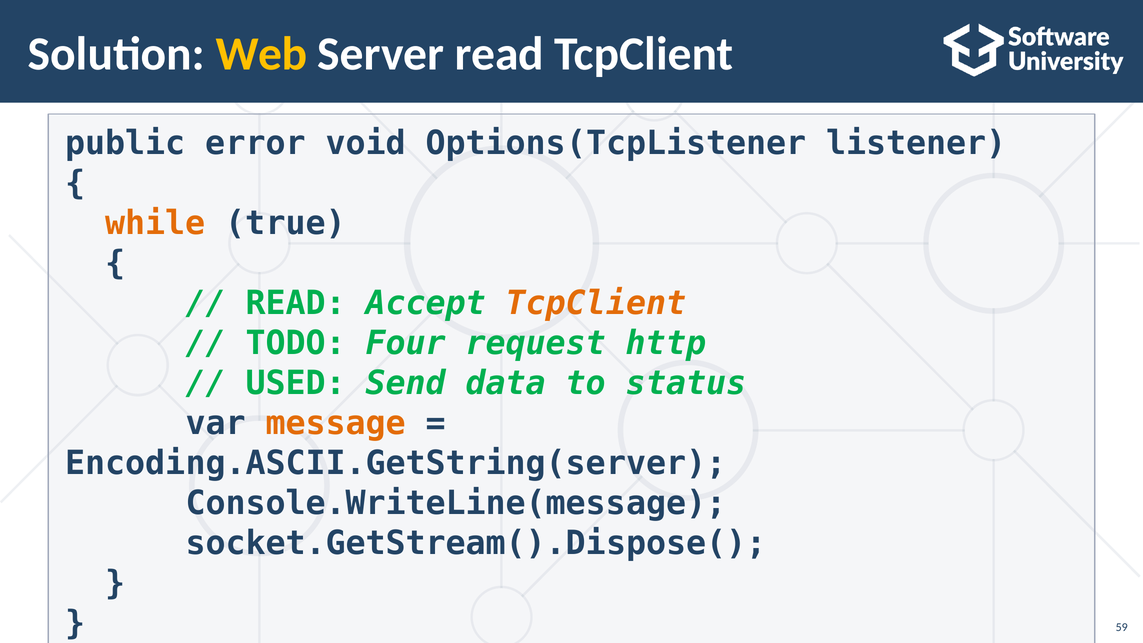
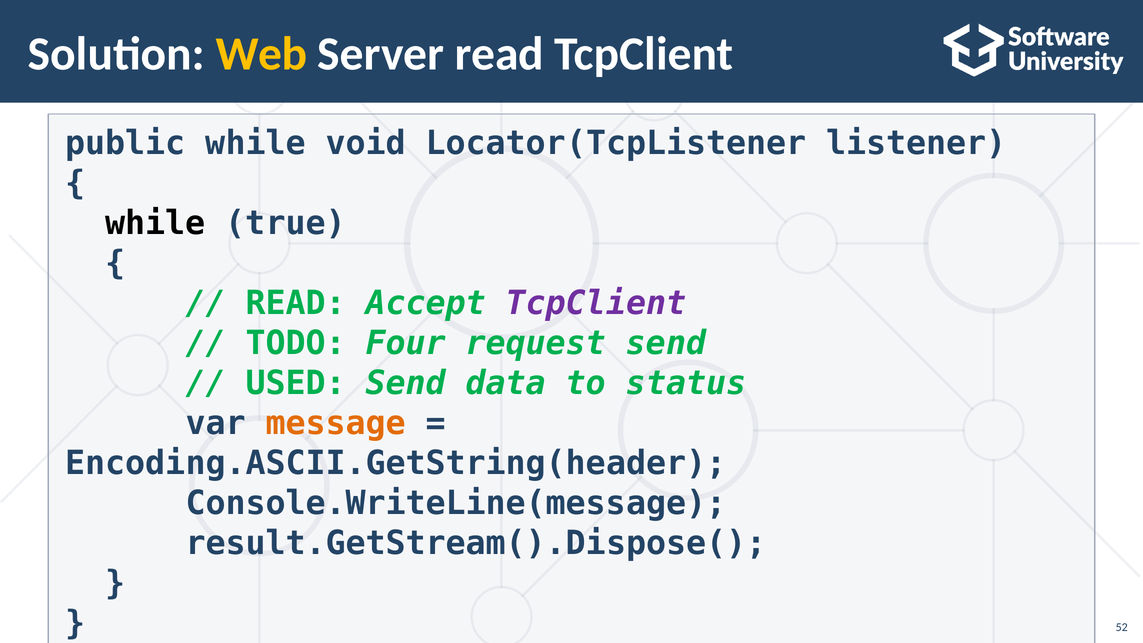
public error: error -> while (256, 143)
Options(TcpListener: Options(TcpListener -> Locator(TcpListener (616, 143)
while colour: orange -> black (155, 223)
TcpClient colour: orange -> purple (596, 303)
request http: http -> send (666, 343)
Encoding.ASCII.GetString(server: Encoding.ASCII.GetString(server -> Encoding.ASCII.GetString(header (396, 463)
socket.GetStream().Dispose(: socket.GetStream().Dispose( -> result.GetStream().Dispose( (476, 543)
59: 59 -> 52 (1122, 627)
